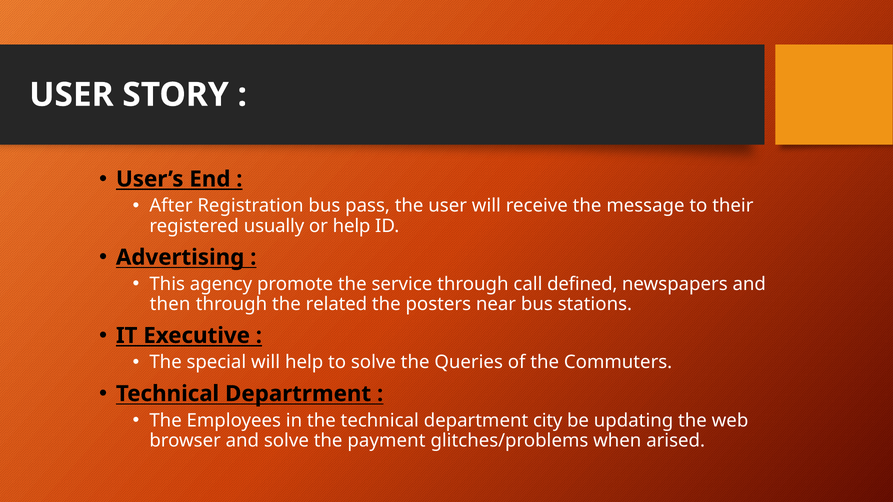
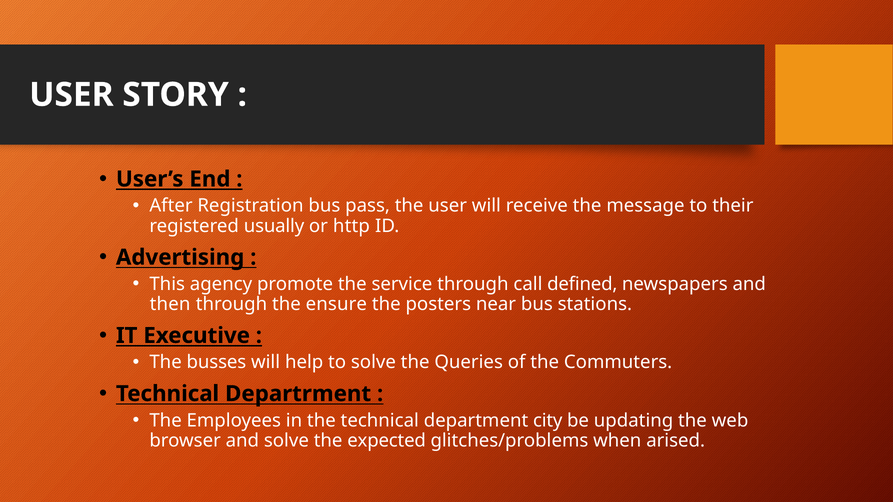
or help: help -> http (351, 226)
related: related -> ensure (336, 304)
special: special -> busses (216, 363)
payment: payment -> expected (387, 441)
